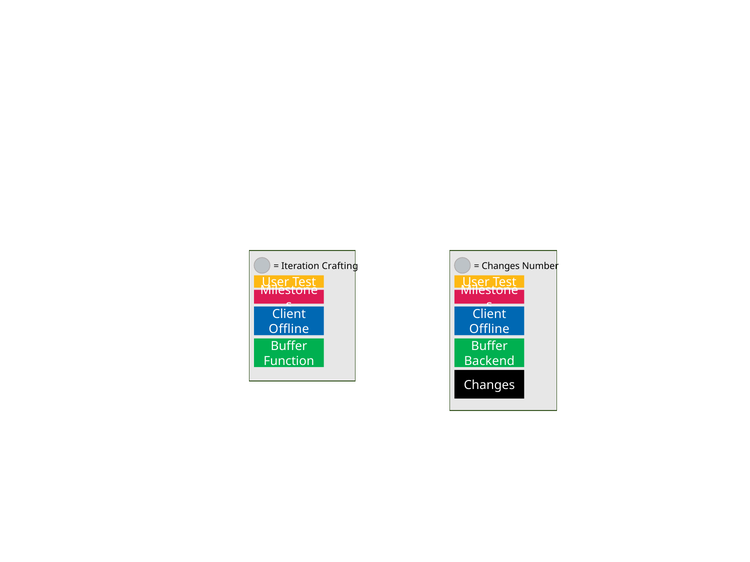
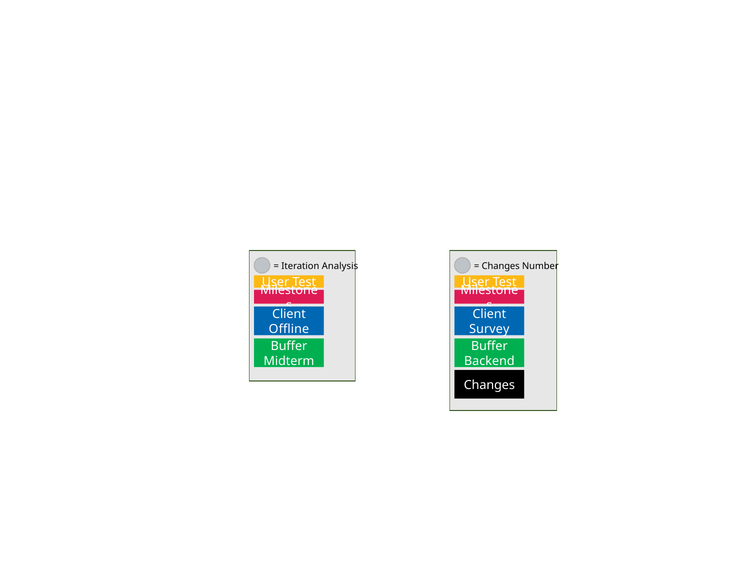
Crafting: Crafting -> Analysis (340, 266)
Offline: Offline -> Survey (489, 330)
Function: Function -> Midterm (289, 361)
